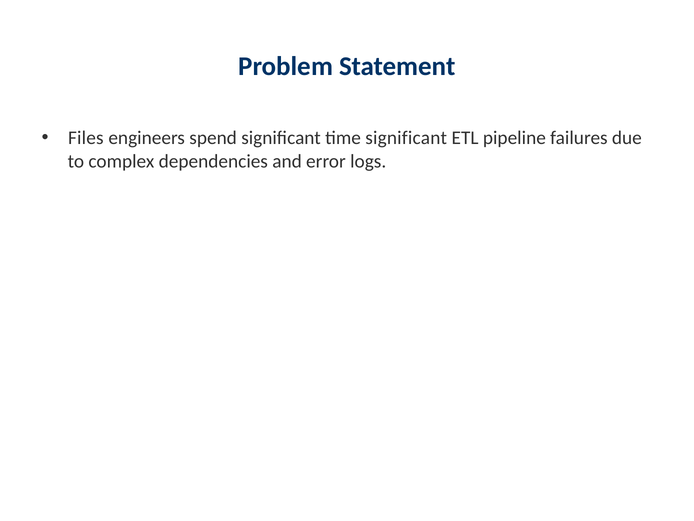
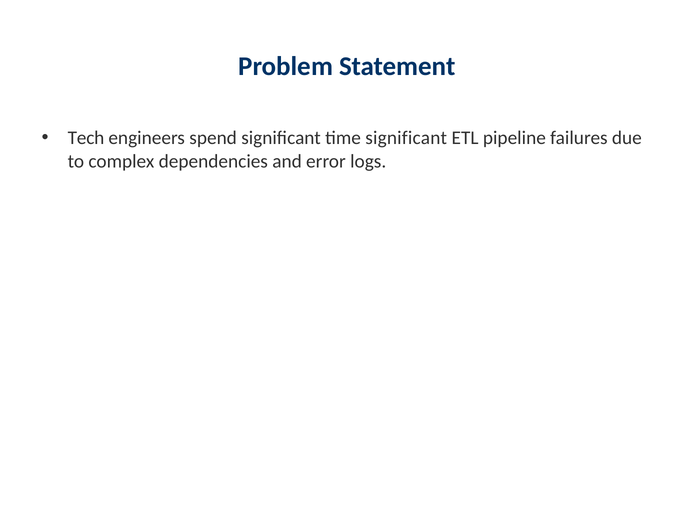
Files: Files -> Tech (86, 138)
